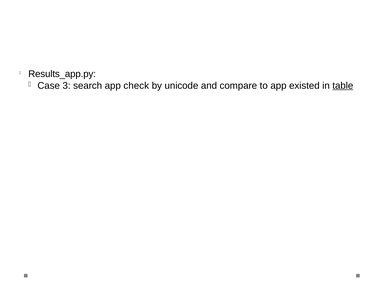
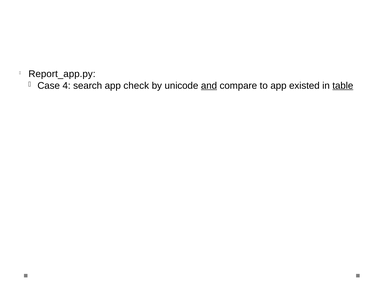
Results_app.py: Results_app.py -> Report_app.py (62, 74)
3: 3 -> 4 (67, 86)
and underline: none -> present (209, 86)
